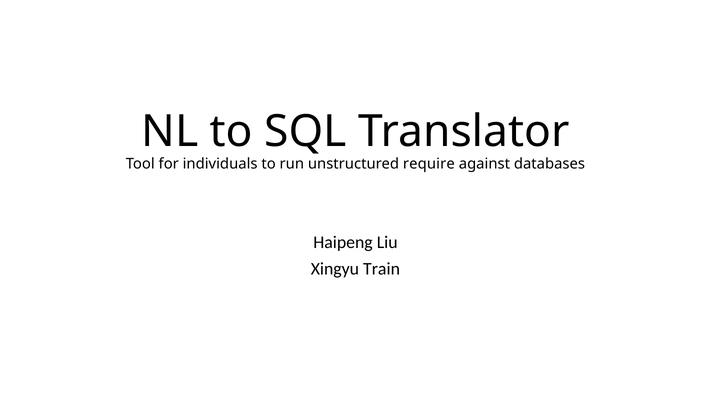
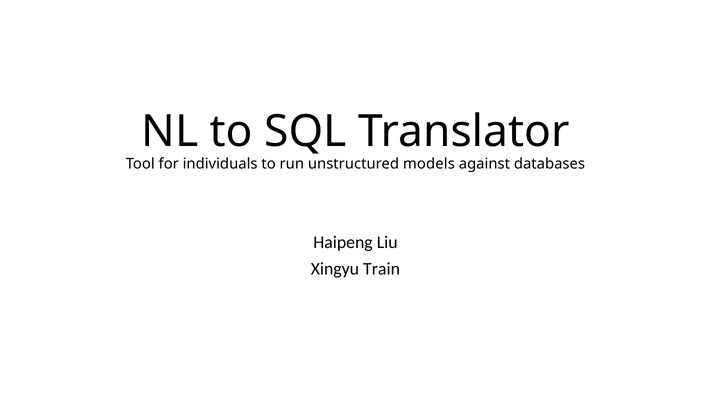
require: require -> models (429, 164)
